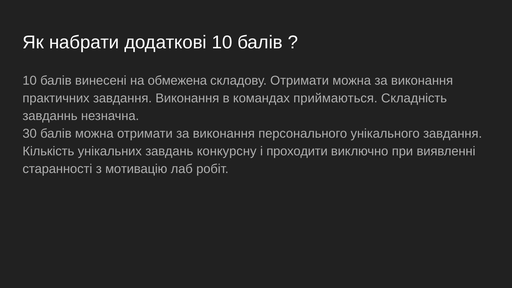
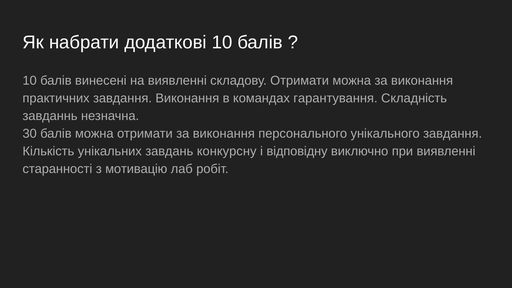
на обмежена: обмежена -> виявленні (177, 81)
приймаються: приймаються -> гарантування (335, 98)
проходити: проходити -> відповідну (297, 151)
